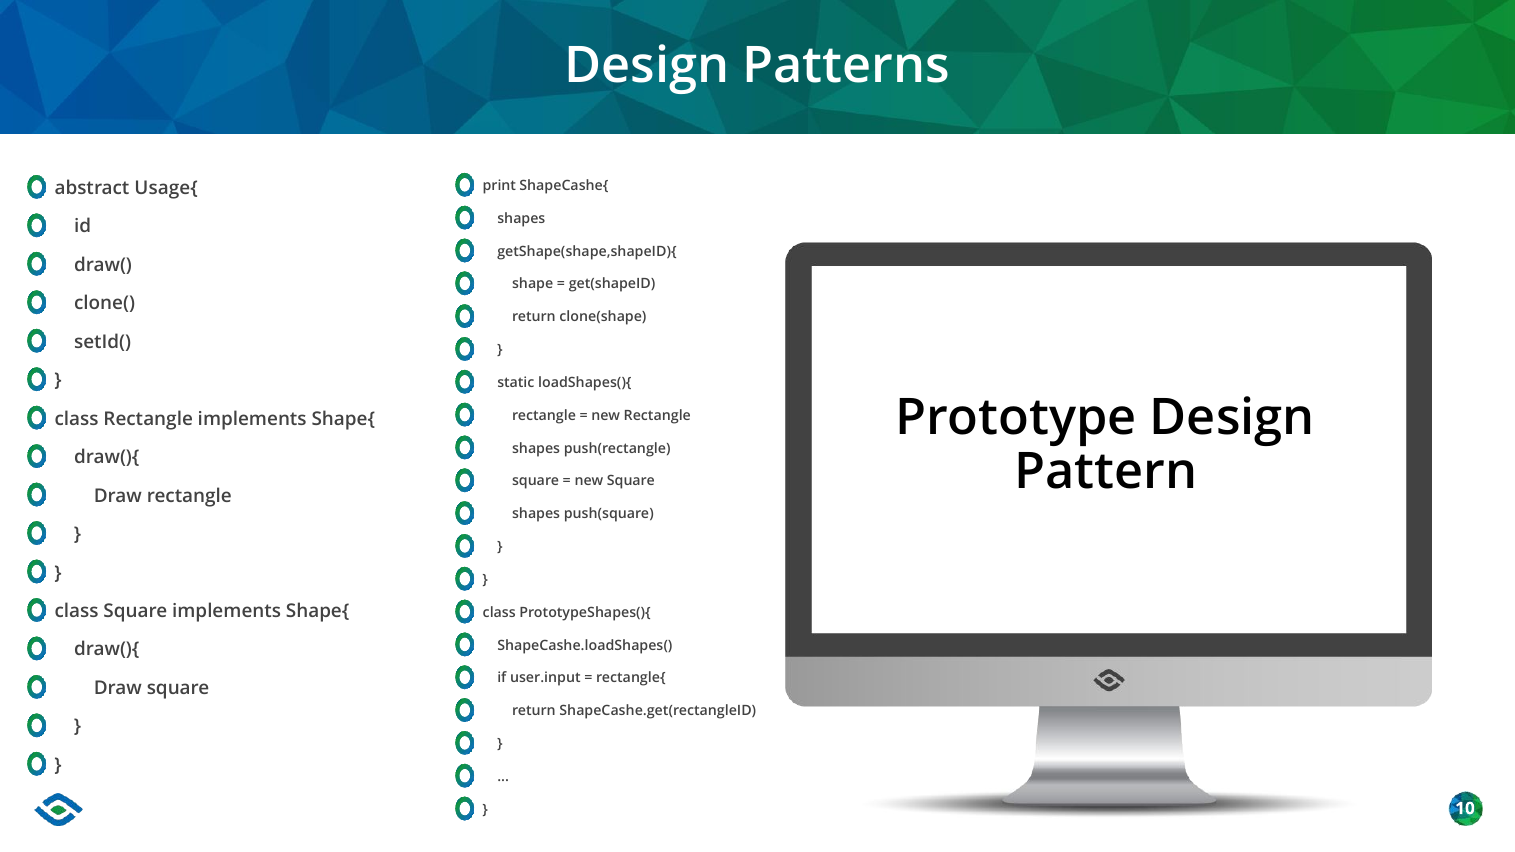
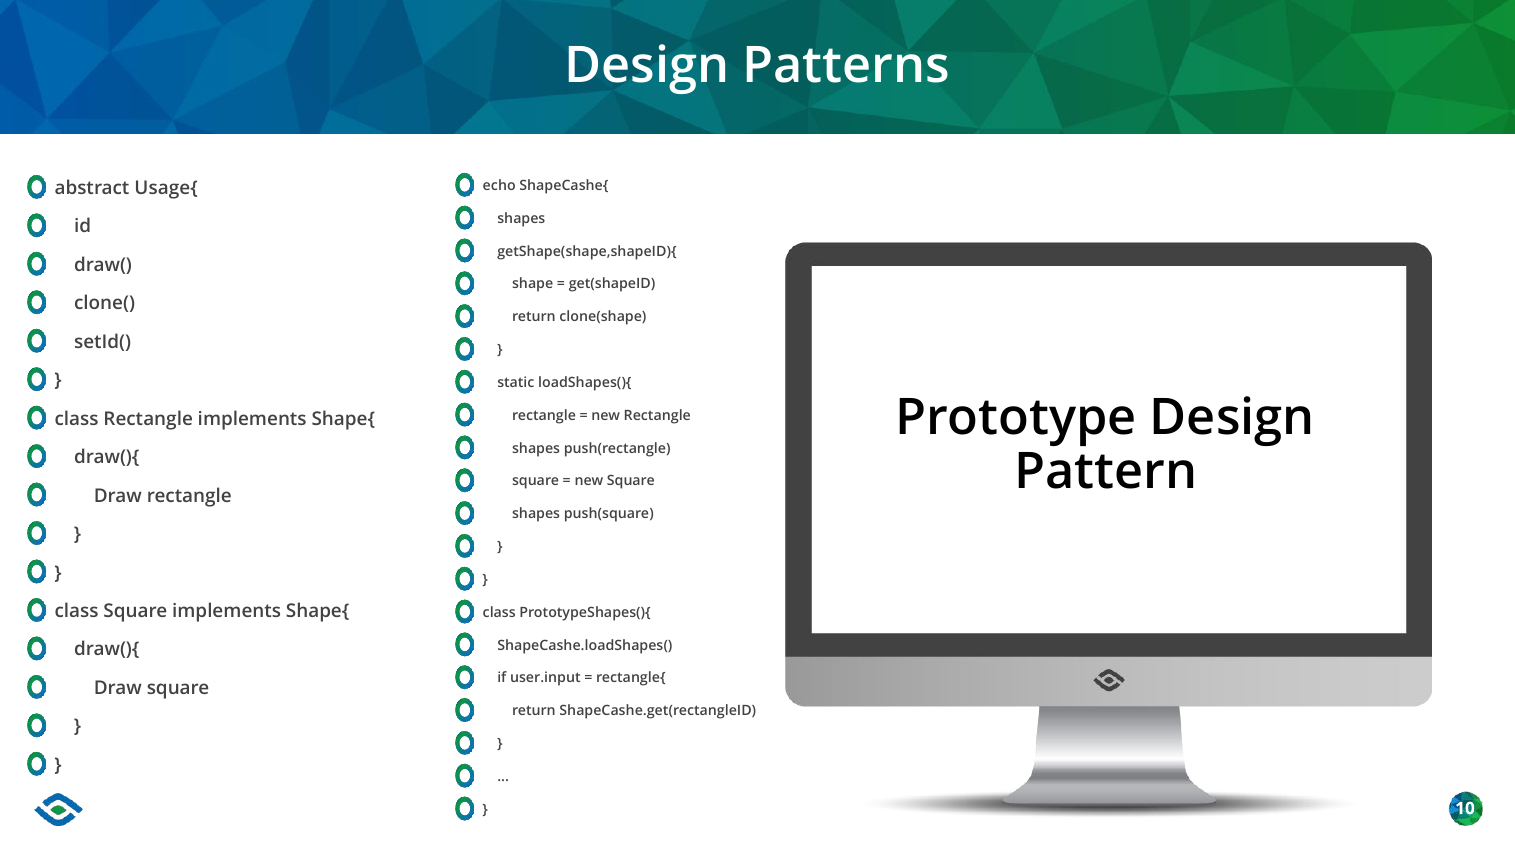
print: print -> echo (499, 186)
